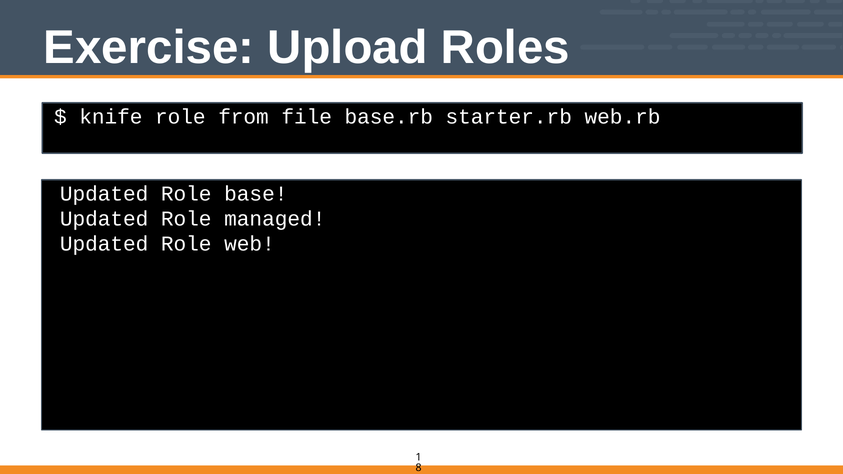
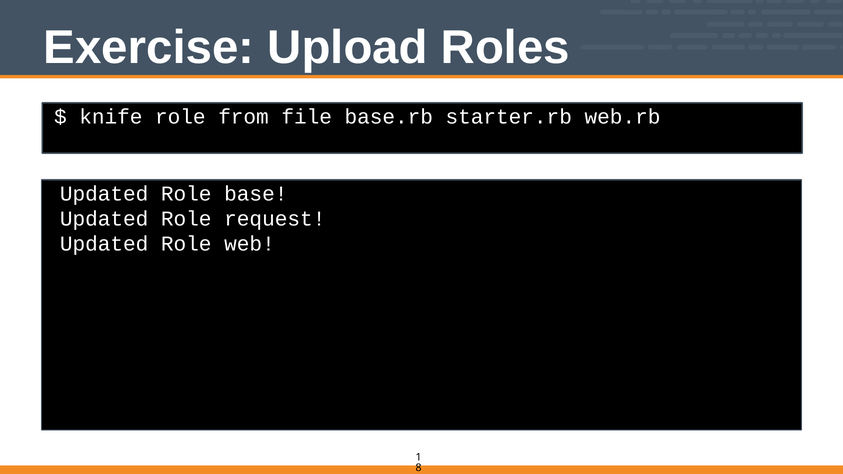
managed: managed -> request (275, 219)
